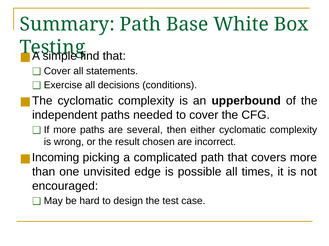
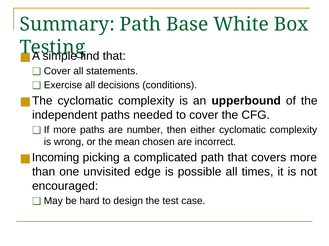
several: several -> number (145, 130)
result: result -> mean (127, 142)
